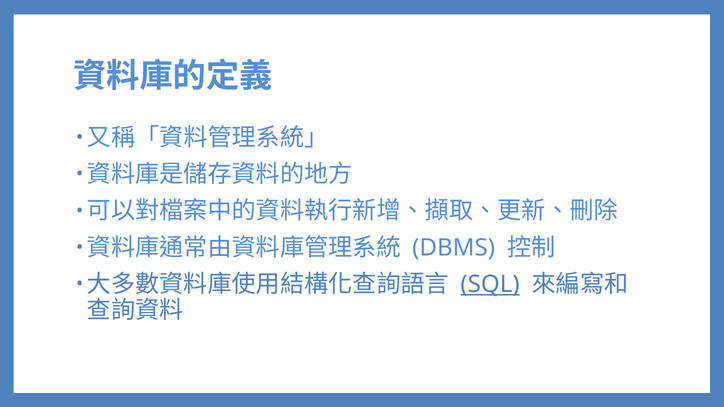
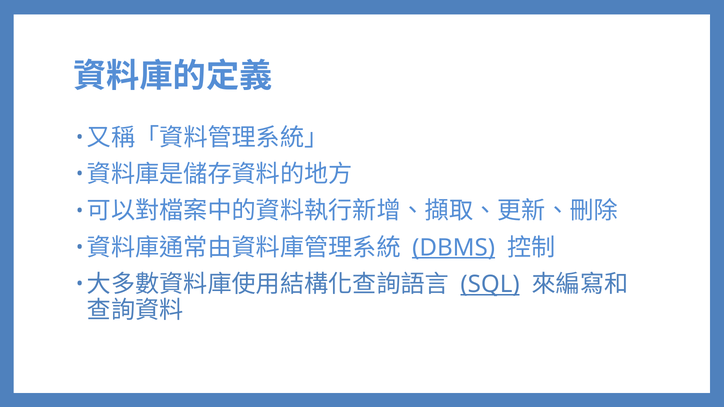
DBMS underline: none -> present (454, 248)
